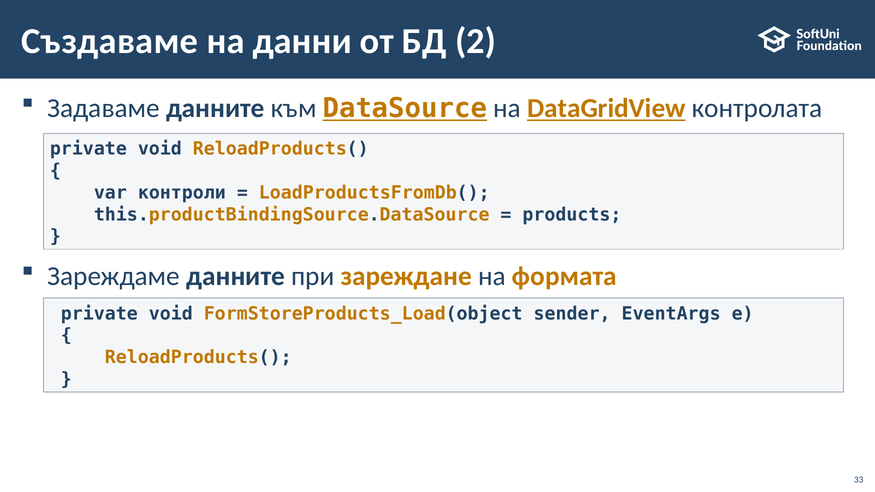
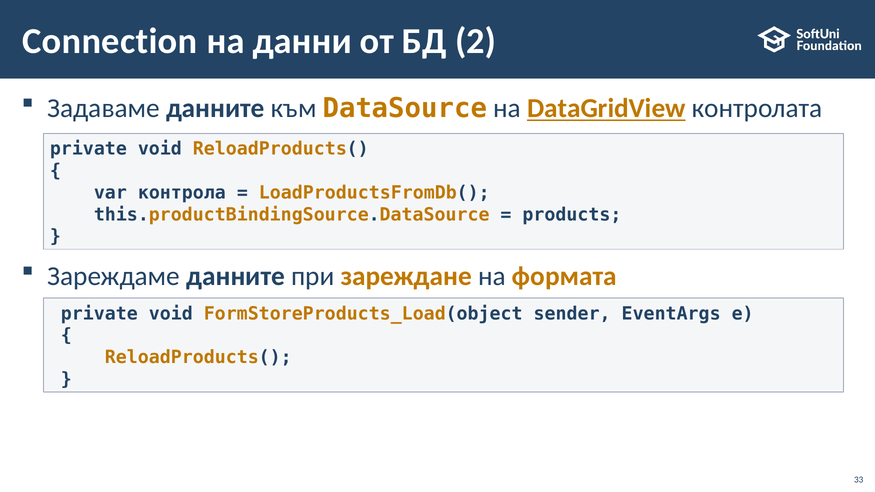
Създаваме: Създаваме -> Connection (110, 41)
DataSource underline: present -> none (405, 108)
контроли: контроли -> контрола (182, 193)
